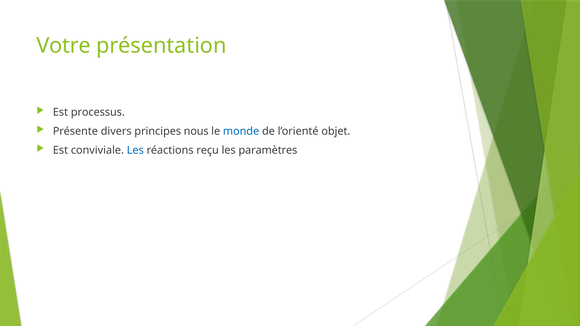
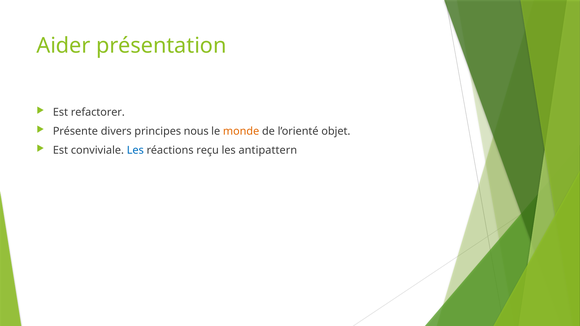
Votre: Votre -> Aider (64, 46)
processus: processus -> refactorer (98, 112)
monde colour: blue -> orange (241, 131)
paramètres: paramètres -> antipattern (268, 150)
